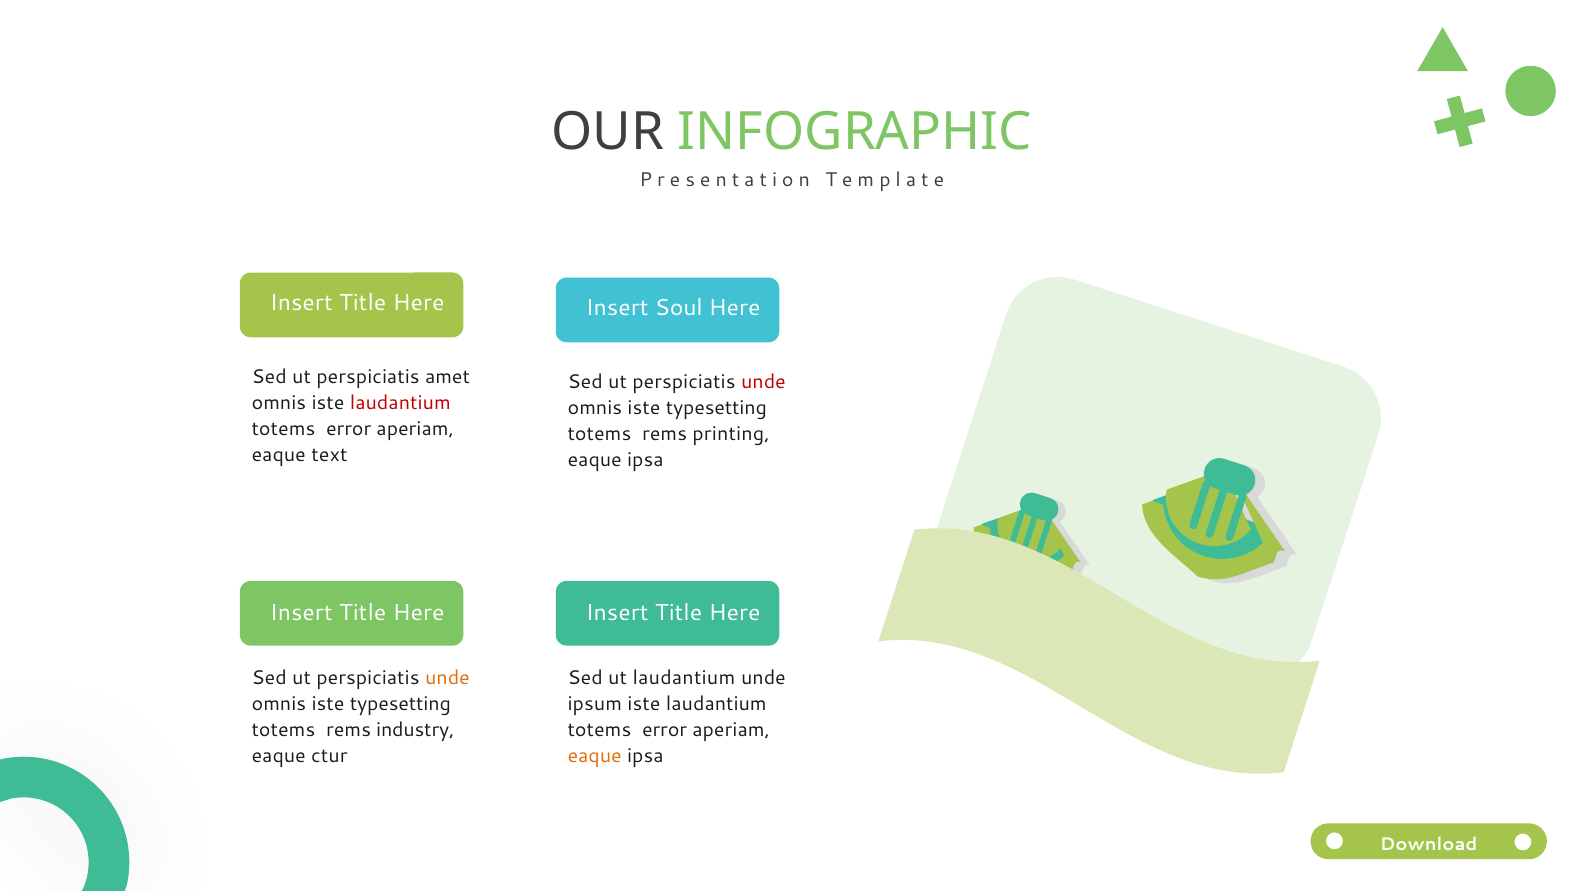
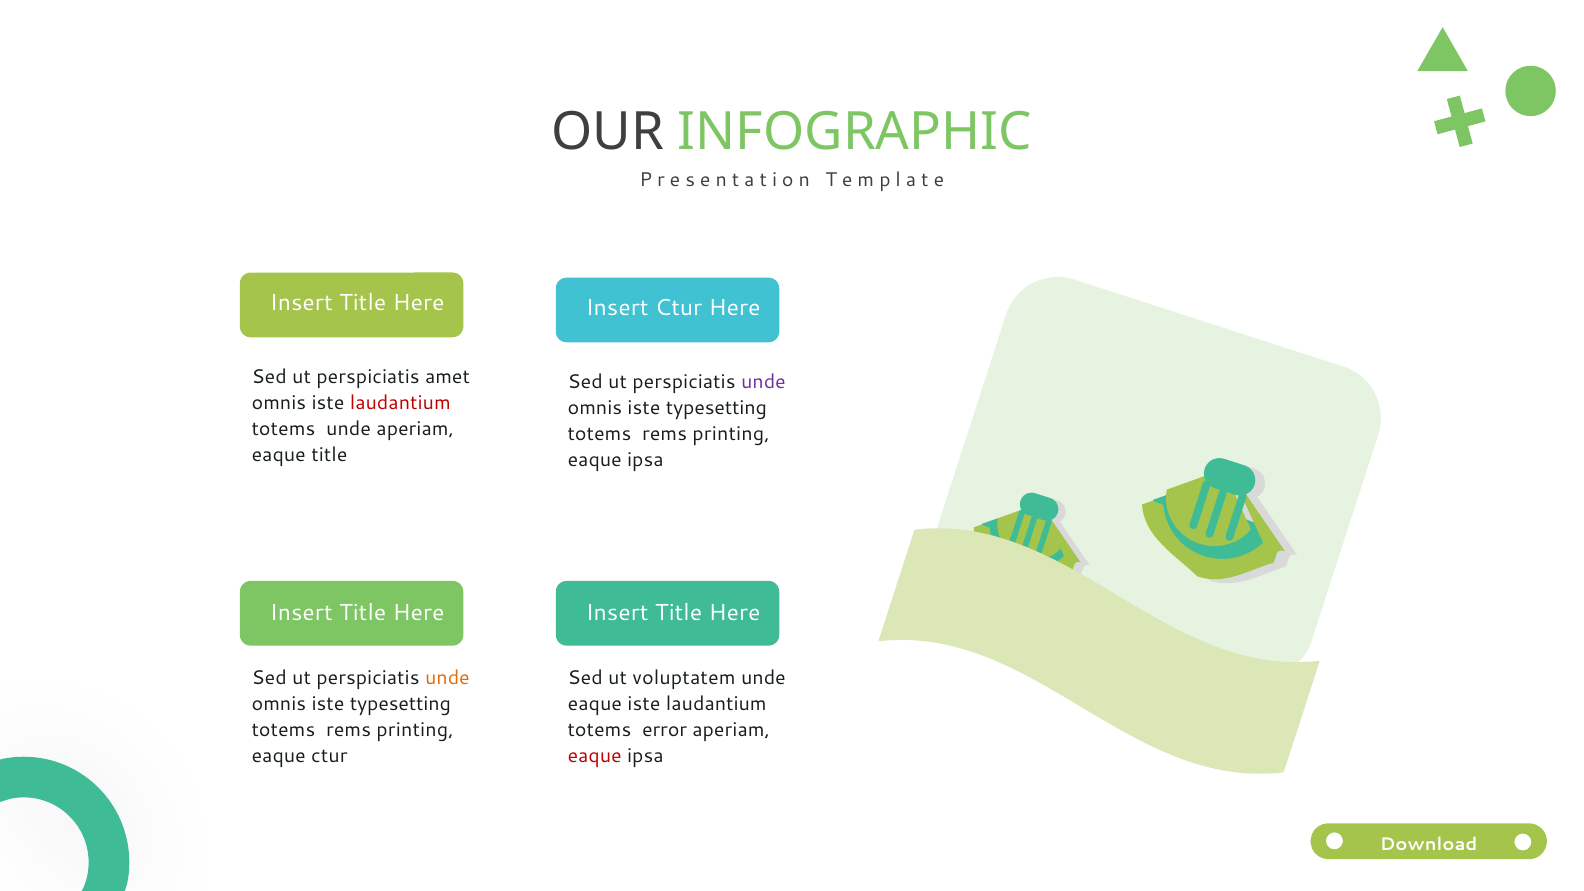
Insert Soul: Soul -> Ctur (679, 308)
unde colour: red -> purple (763, 382)
error: error -> unde (349, 429)
eaque text: text -> title (329, 455)
ut laudantium: laudantium -> voluptatem (684, 678)
ipsum: ipsum -> eaque (595, 704)
industry: industry -> printing (415, 730)
eaque colour: orange -> red (595, 756)
